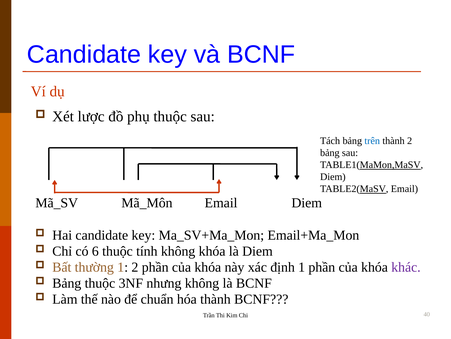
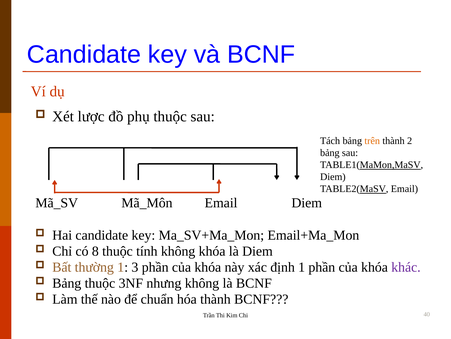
trên colour: blue -> orange (372, 140)
6: 6 -> 8 (95, 251)
1 2: 2 -> 3 (135, 267)
